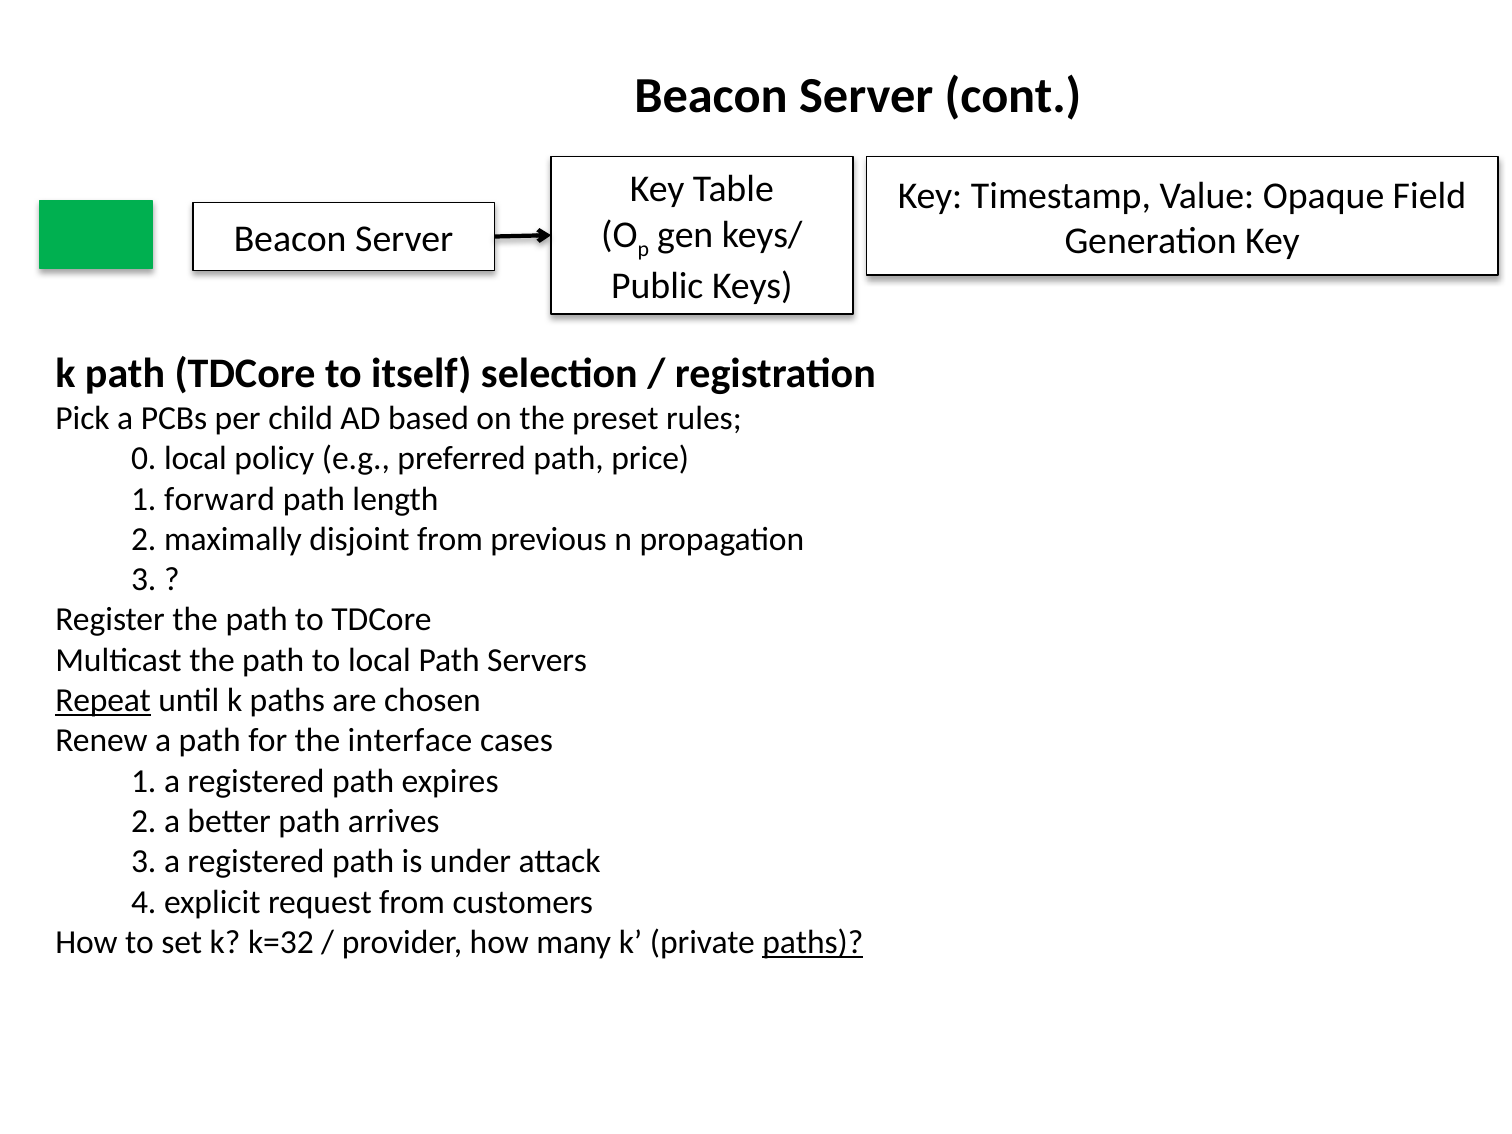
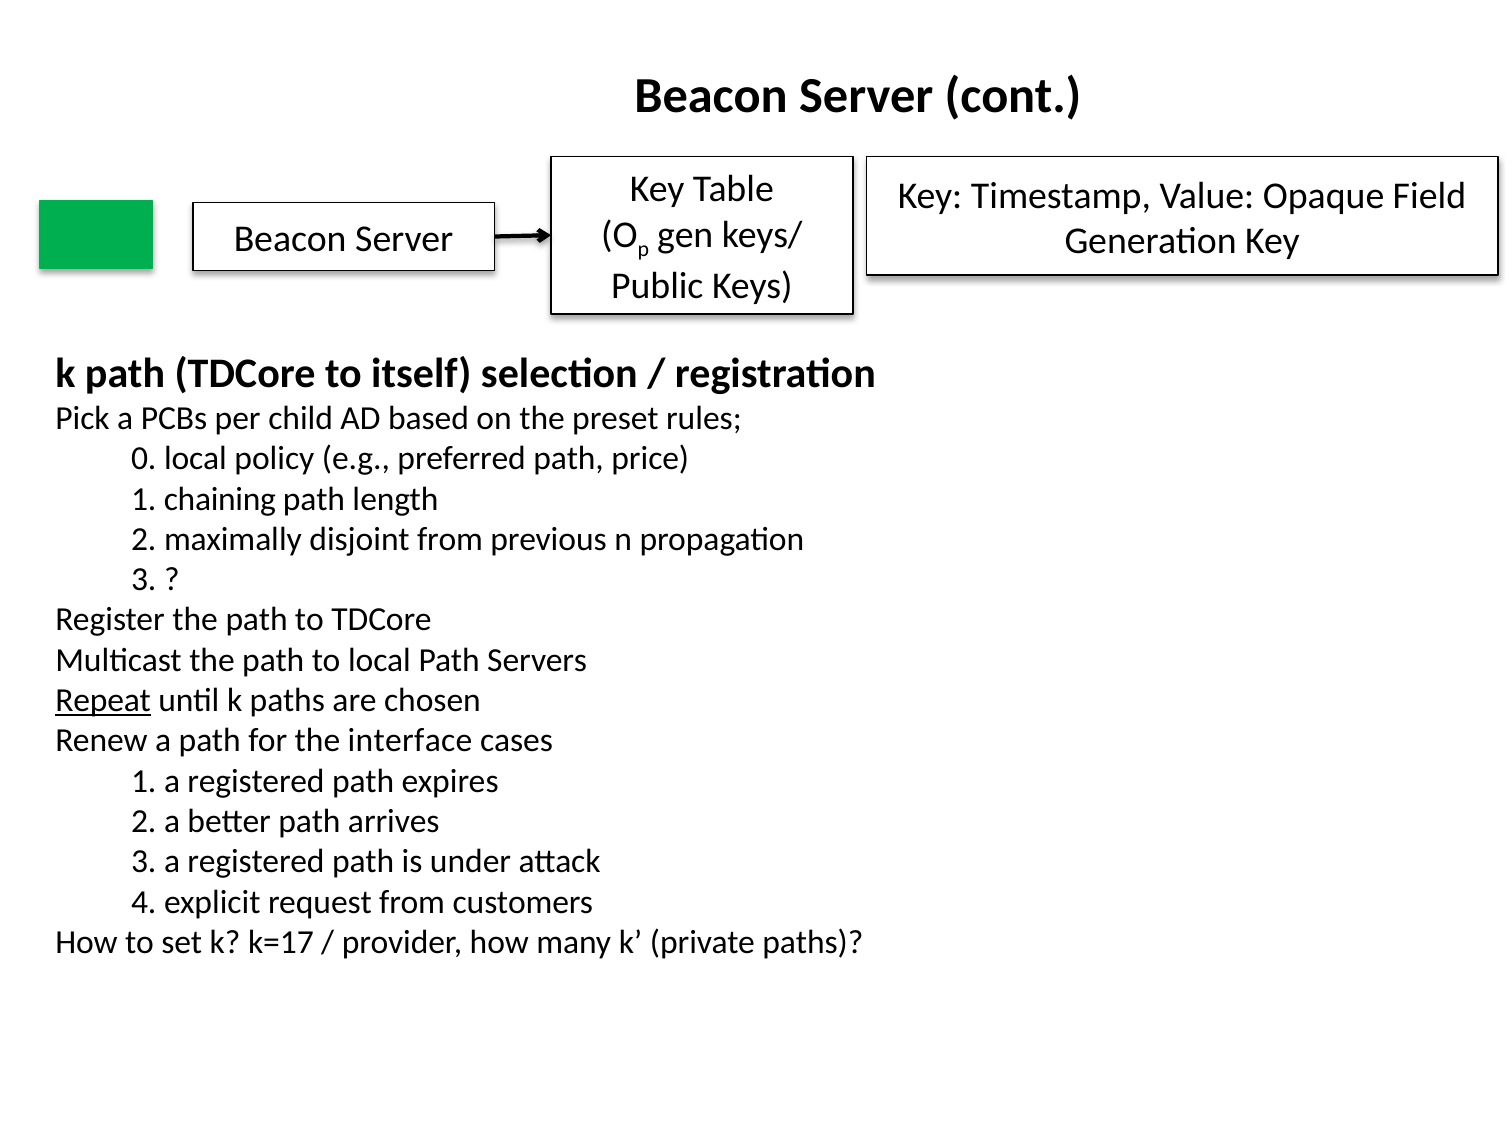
forward: forward -> chaining (220, 499)
k=32: k=32 -> k=17 (281, 942)
paths underline: present -> none (813, 942)
